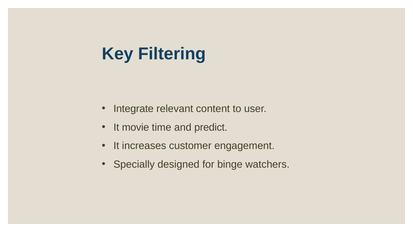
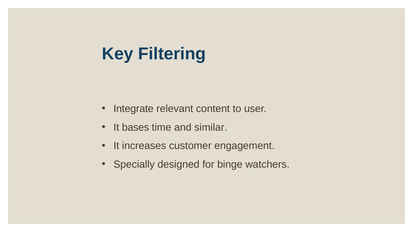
movie: movie -> bases (136, 127)
predict: predict -> similar (211, 127)
